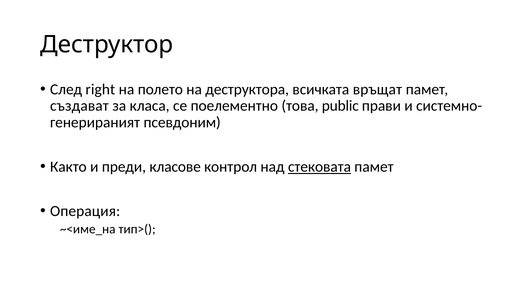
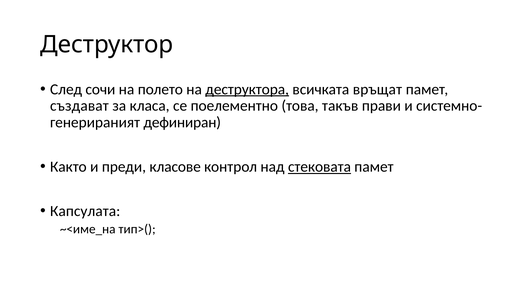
right: right -> сочи (100, 89)
деструктора underline: none -> present (247, 89)
public: public -> такъв (340, 106)
псевдоним: псевдоним -> дефиниран (182, 122)
Операция: Операция -> Капсулата (85, 211)
